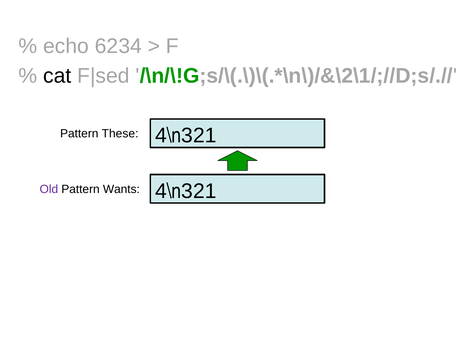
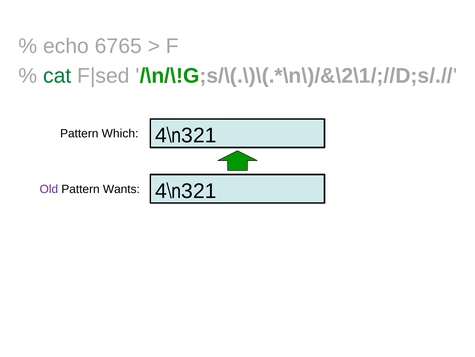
6234: 6234 -> 6765 (118, 46)
cat colour: black -> green (57, 76)
These: These -> Which (120, 133)
